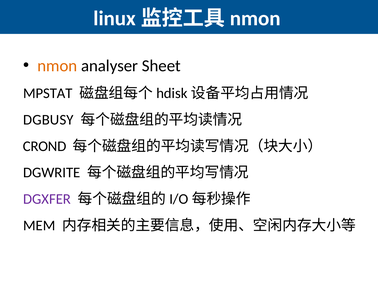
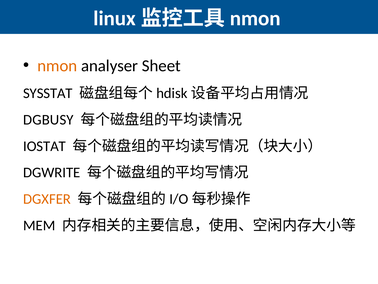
MPSTAT: MPSTAT -> SYSSTAT (48, 93)
CROND: CROND -> IOSTAT (45, 146)
DGXFER colour: purple -> orange (47, 199)
